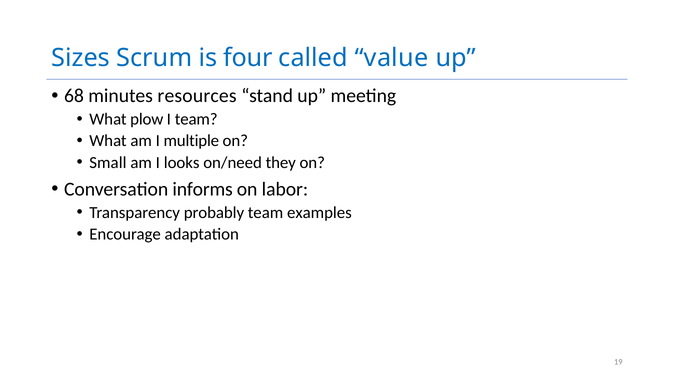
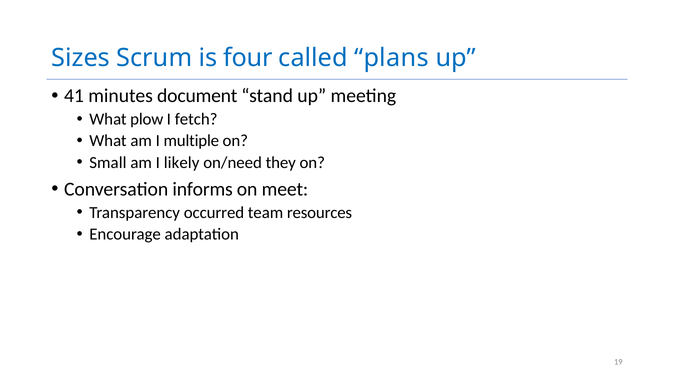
value: value -> plans (391, 58)
68: 68 -> 41 (74, 96)
resources: resources -> document (197, 96)
I team: team -> fetch (196, 119)
looks: looks -> likely (182, 163)
labor: labor -> meet (285, 189)
probably: probably -> occurred (214, 213)
examples: examples -> resources (319, 213)
